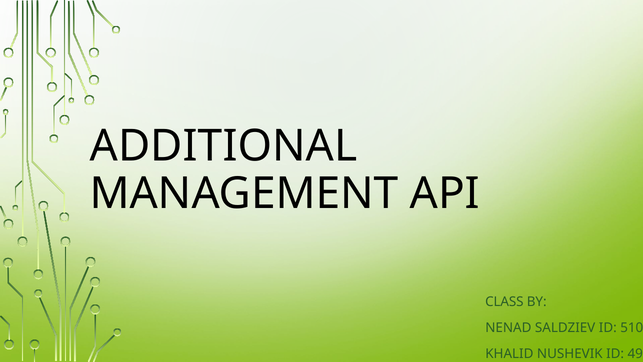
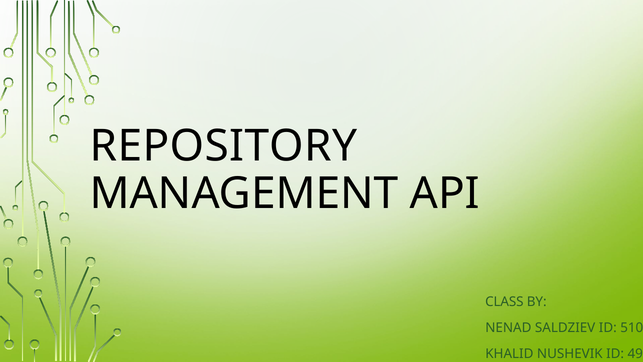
ADDITIONAL: ADDITIONAL -> REPOSITORY (223, 146)
